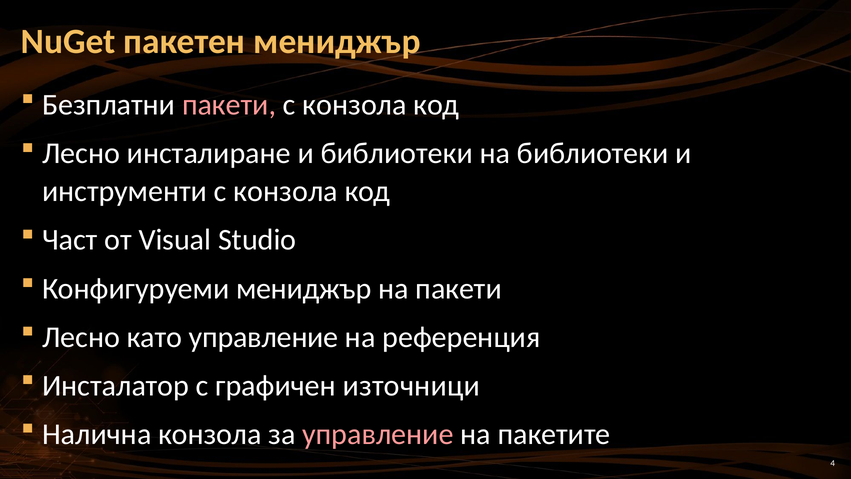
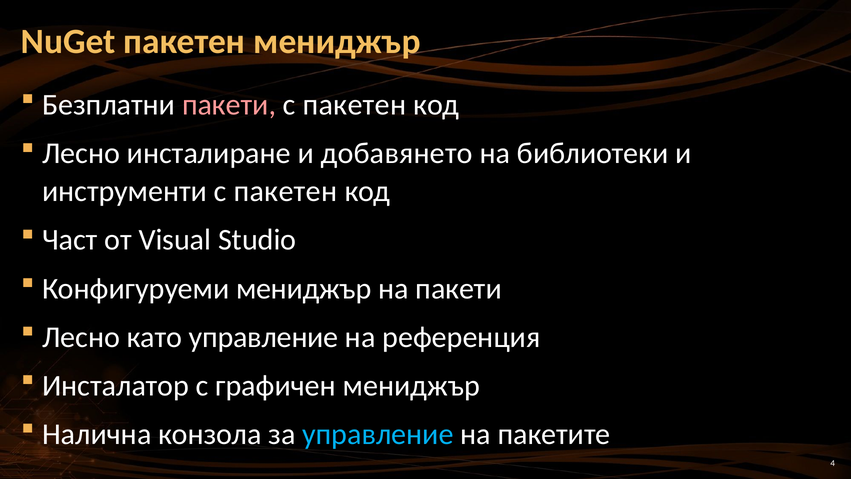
конзола: конзола -> пакетен (354, 105)
и библиотеки: библиотеки -> добавянето (397, 153)
инструменти с конзола: конзола -> пакетен (285, 191)
графичен източници: източници -> мениджър (411, 386)
управление colour: pink -> light blue (378, 434)
